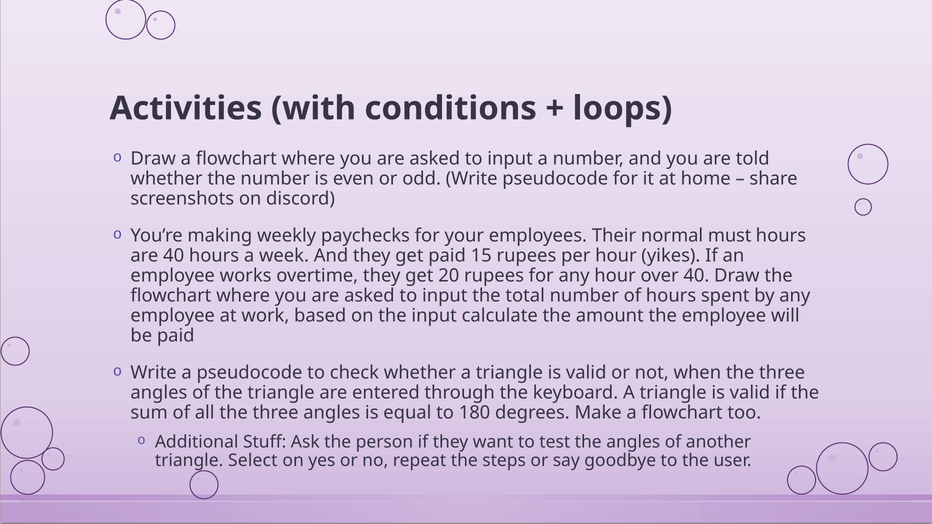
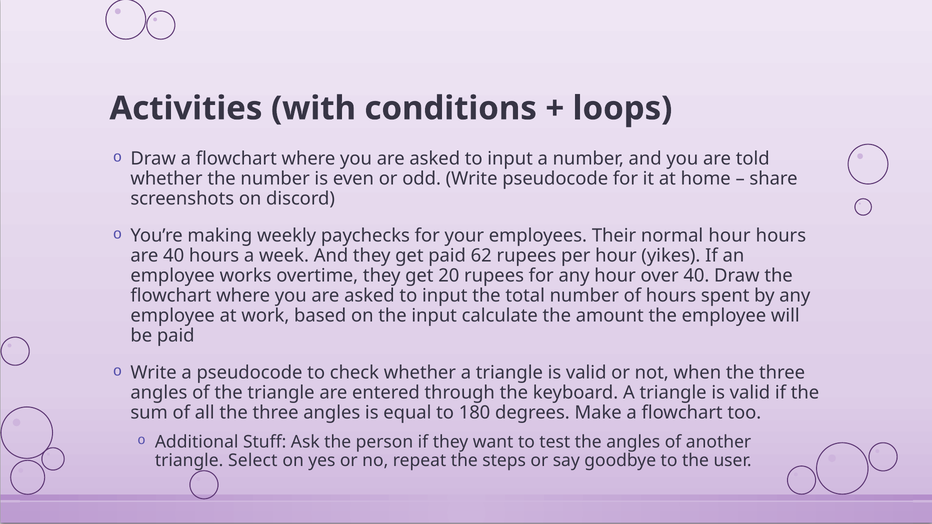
normal must: must -> hour (729, 236)
15: 15 -> 62 (481, 256)
